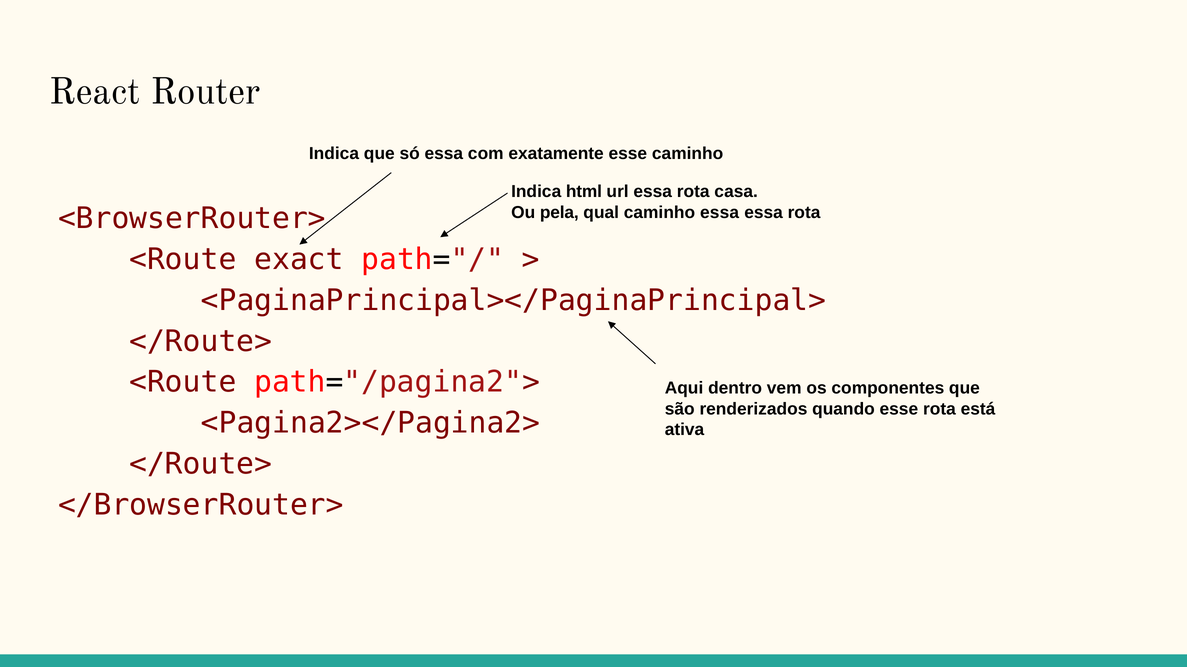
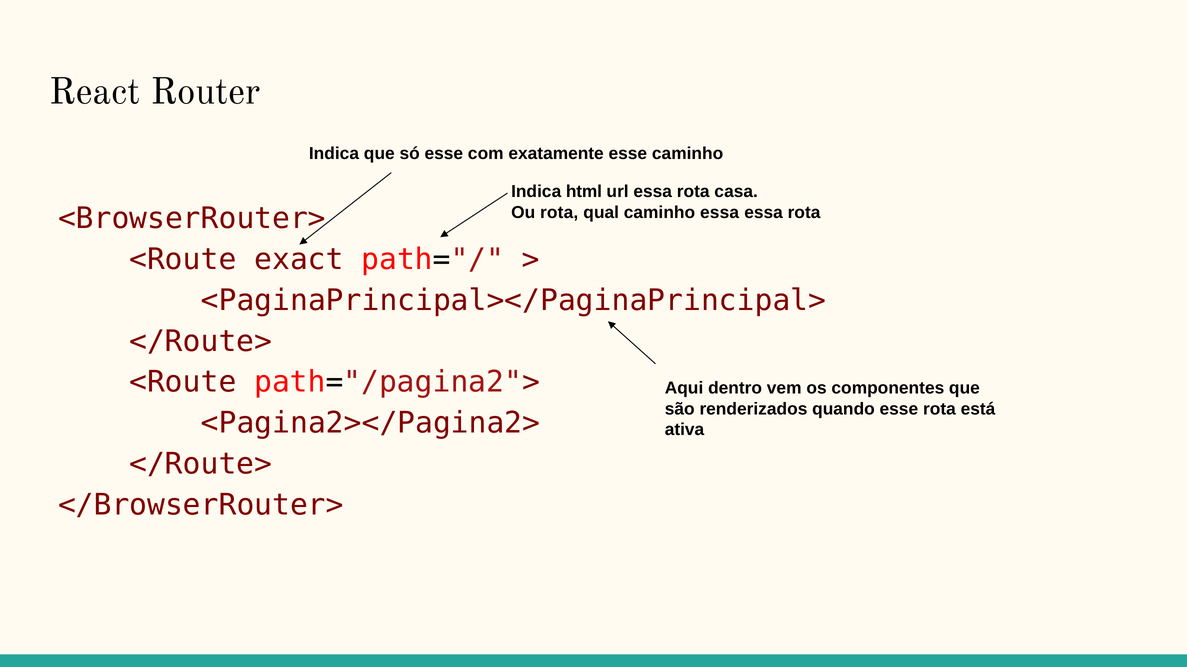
só essa: essa -> esse (444, 153)
Ou pela: pela -> rota (559, 213)
